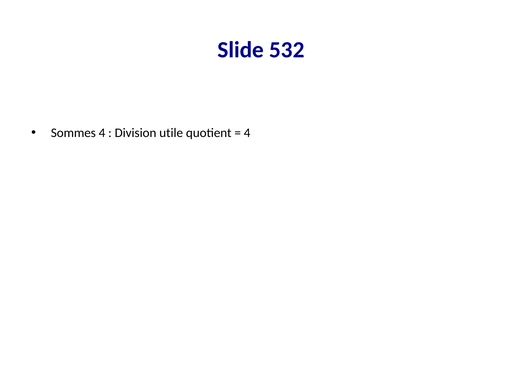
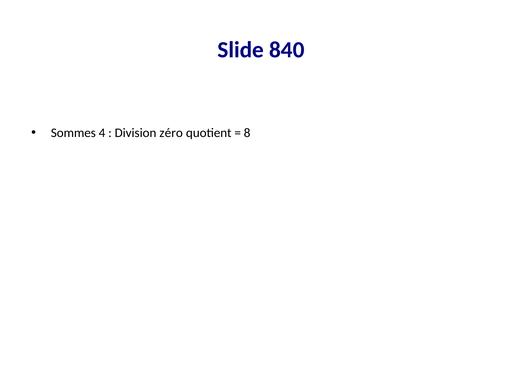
532: 532 -> 840 (287, 50)
utile: utile -> zéro (171, 133)
4: 4 -> 8 (247, 133)
